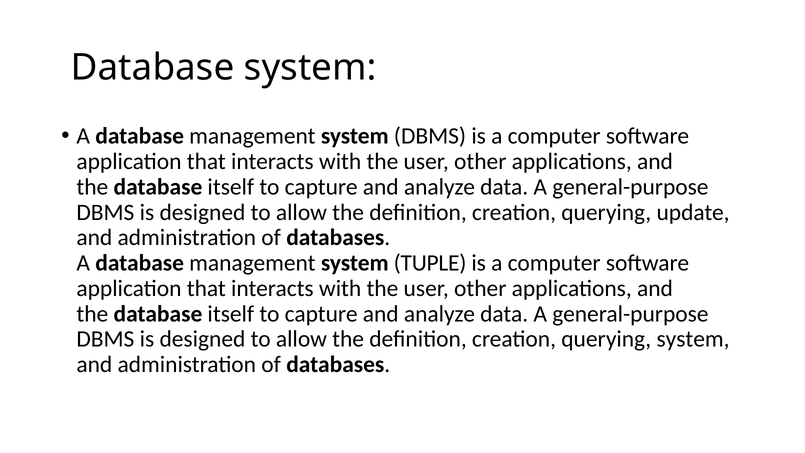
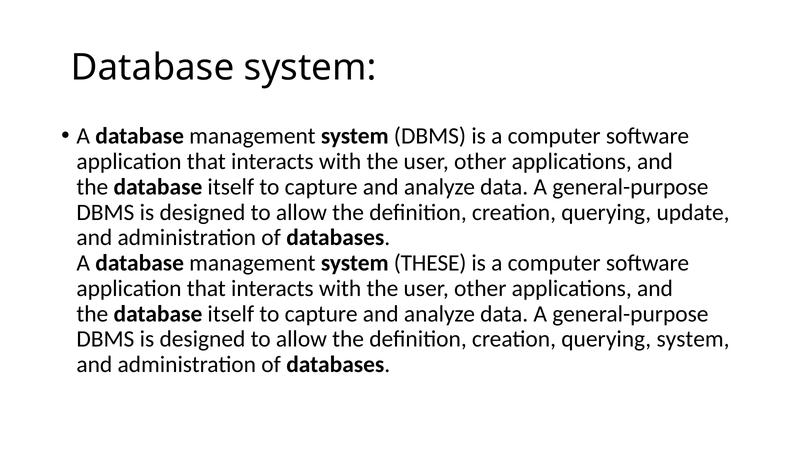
TUPLE: TUPLE -> THESE (430, 263)
